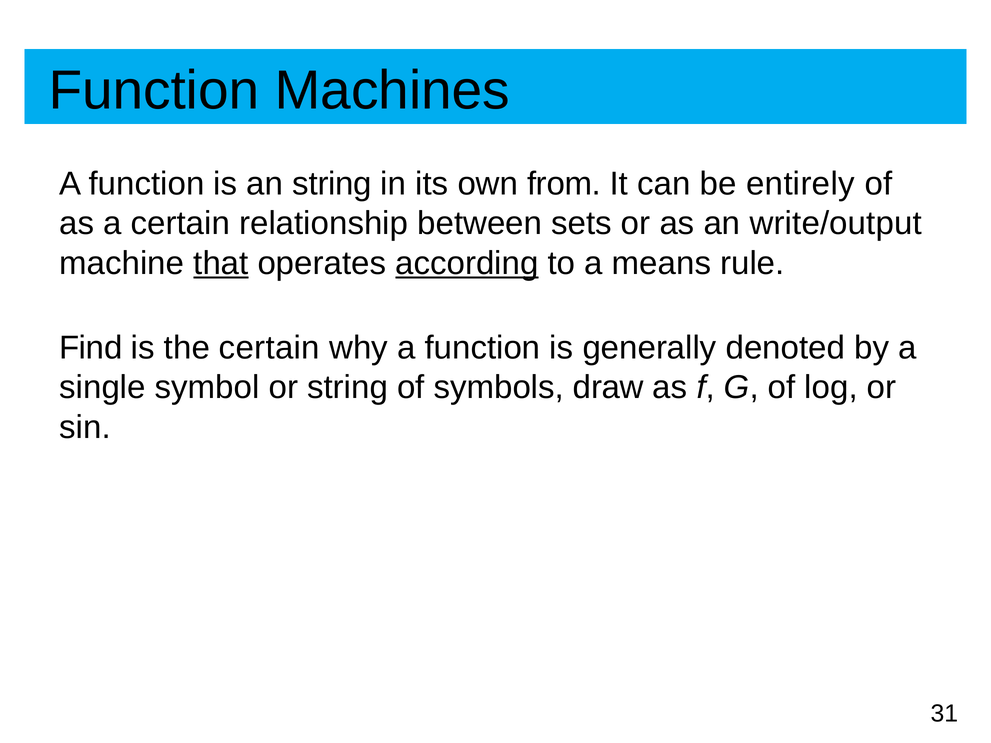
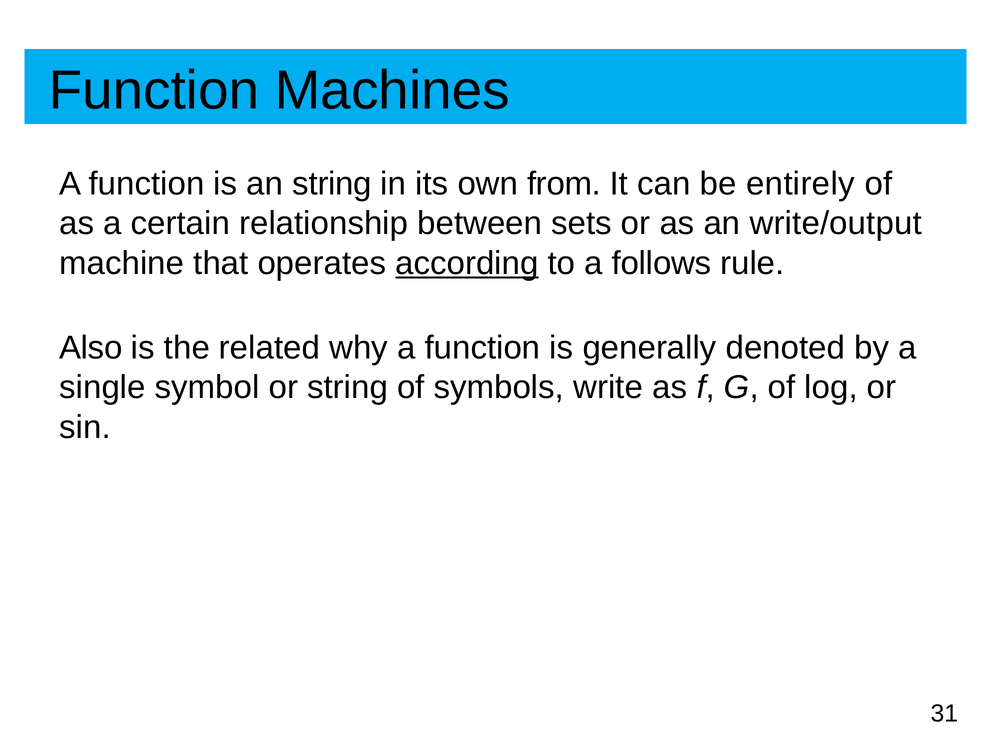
that underline: present -> none (221, 263)
means: means -> follows (662, 263)
Find: Find -> Also (91, 348)
the certain: certain -> related (269, 348)
draw: draw -> write (608, 388)
